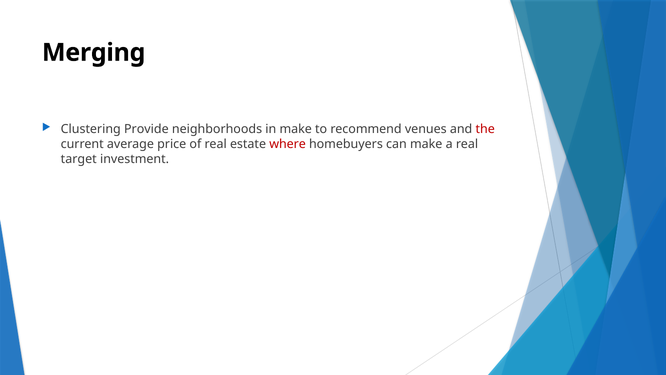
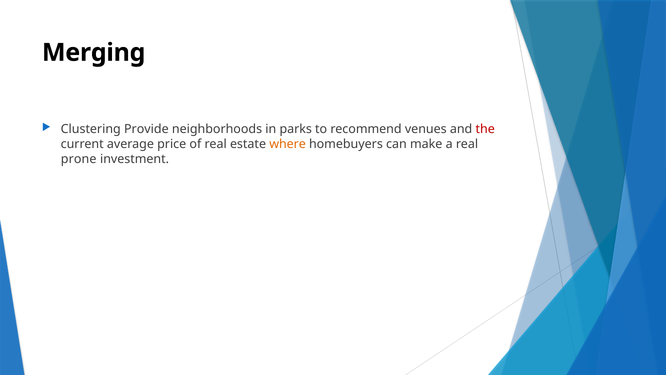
in make: make -> parks (296, 129)
where colour: red -> orange (288, 144)
target: target -> prone (79, 159)
